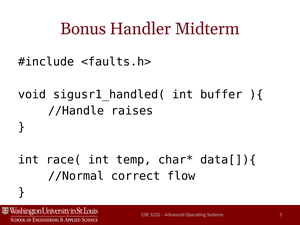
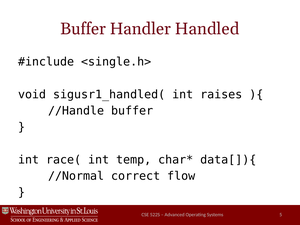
Bonus: Bonus -> Buffer (83, 29)
Midterm: Midterm -> Handled (207, 29)
<faults.h>: <faults.h> -> <single.h> (116, 62)
buffer: buffer -> raises (221, 94)
//Handle raises: raises -> buffer (132, 111)
